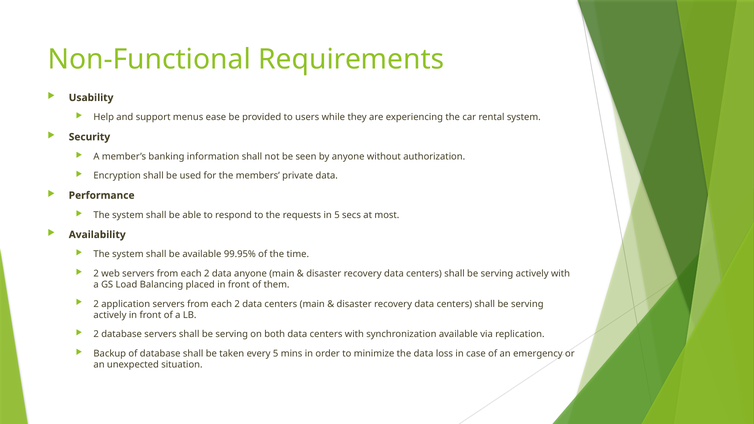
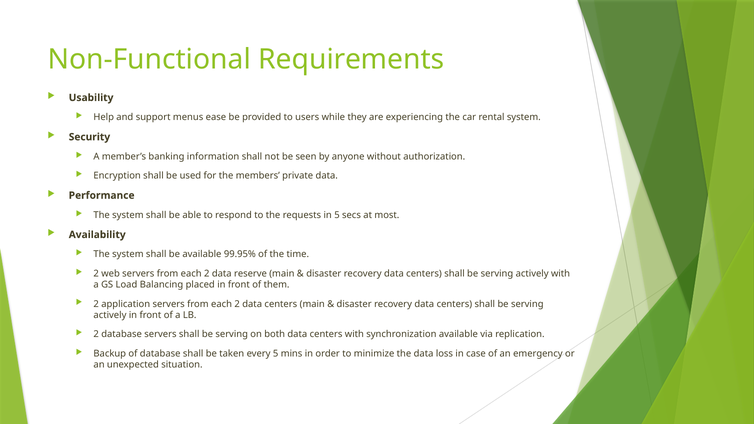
data anyone: anyone -> reserve (250, 274)
